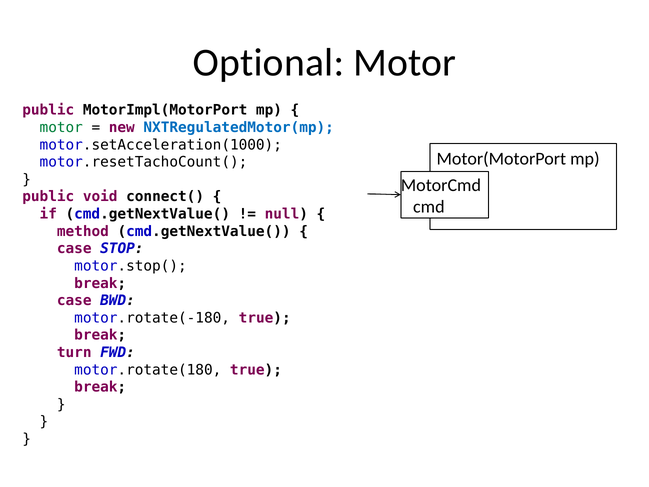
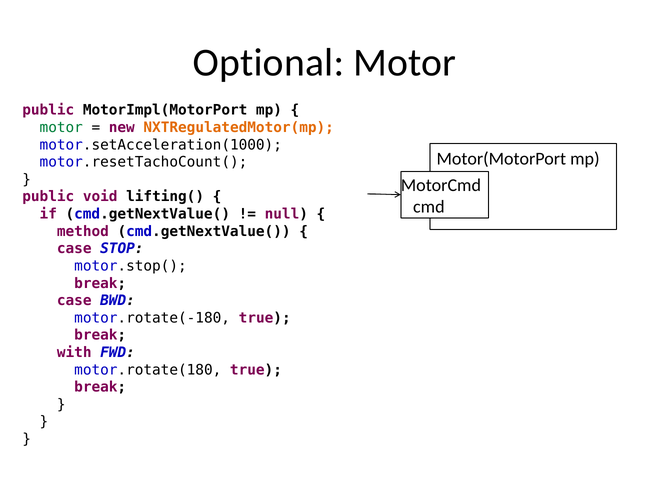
NXTRegulatedMotor(mp colour: blue -> orange (239, 127)
connect(: connect( -> lifting( (165, 197)
turn: turn -> with (74, 352)
